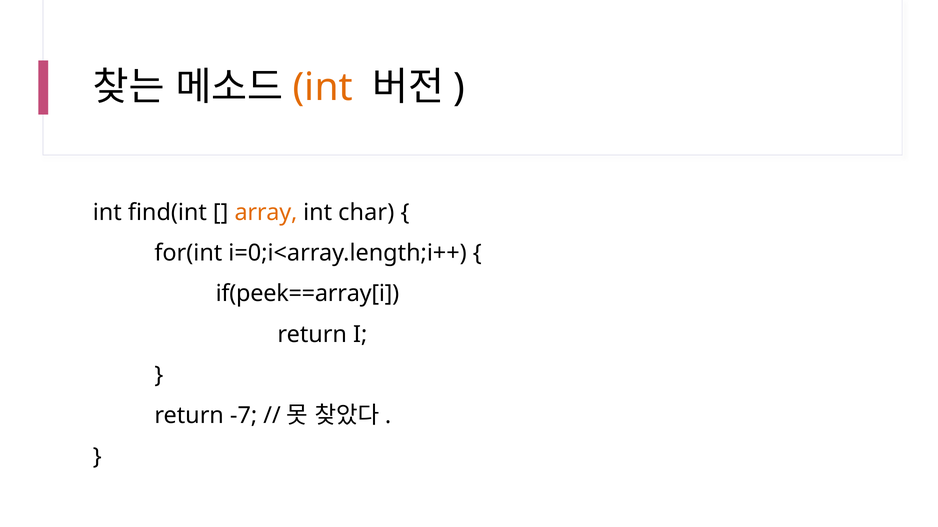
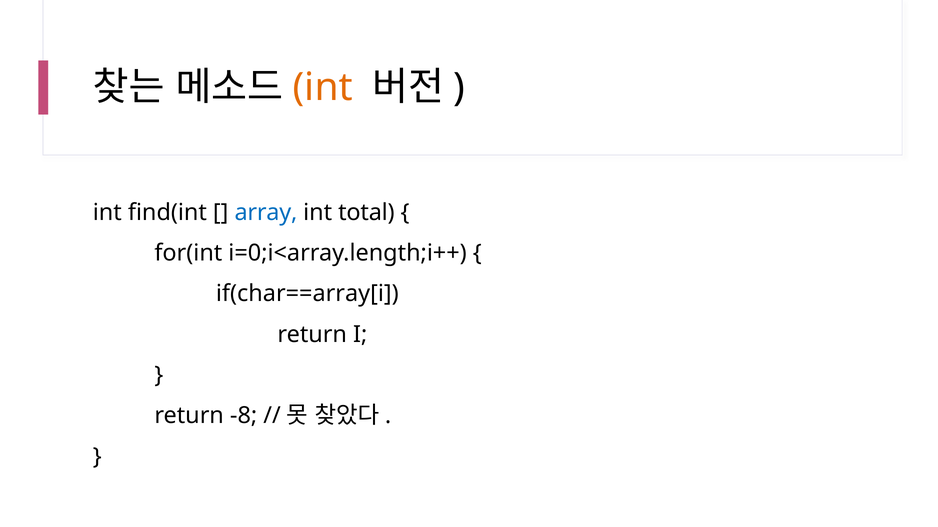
array colour: orange -> blue (266, 213)
char: char -> total (366, 213)
if(peek==array[i: if(peek==array[i -> if(char==array[i (307, 294)
-7: -7 -> -8 (244, 416)
